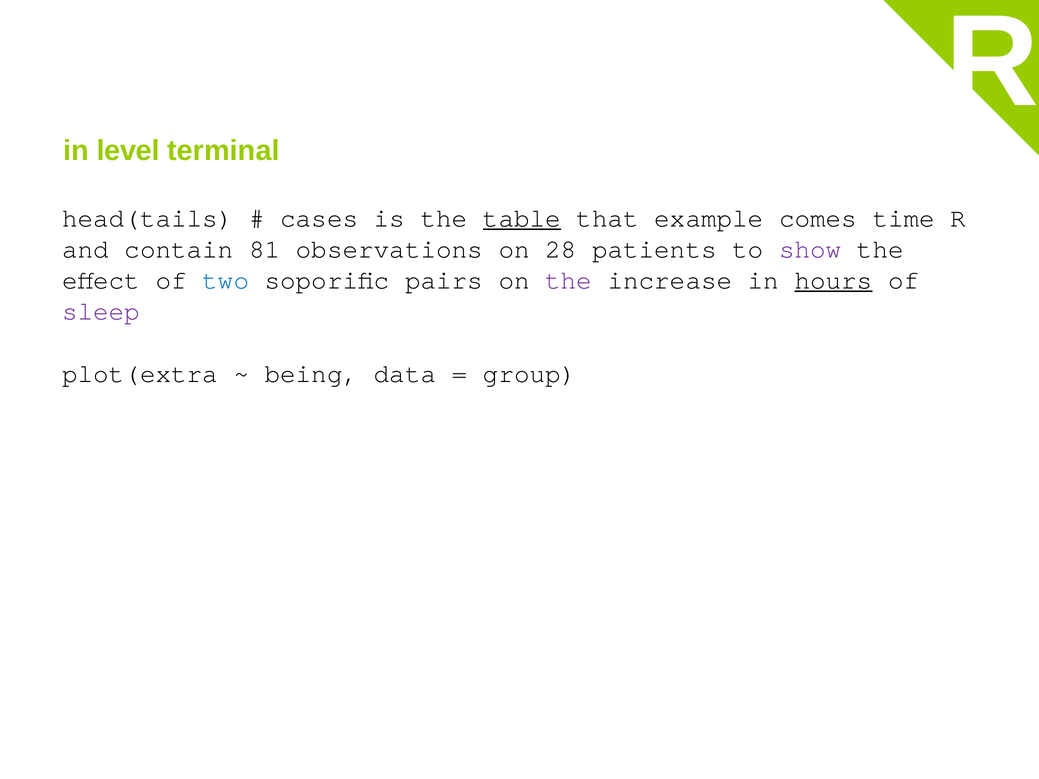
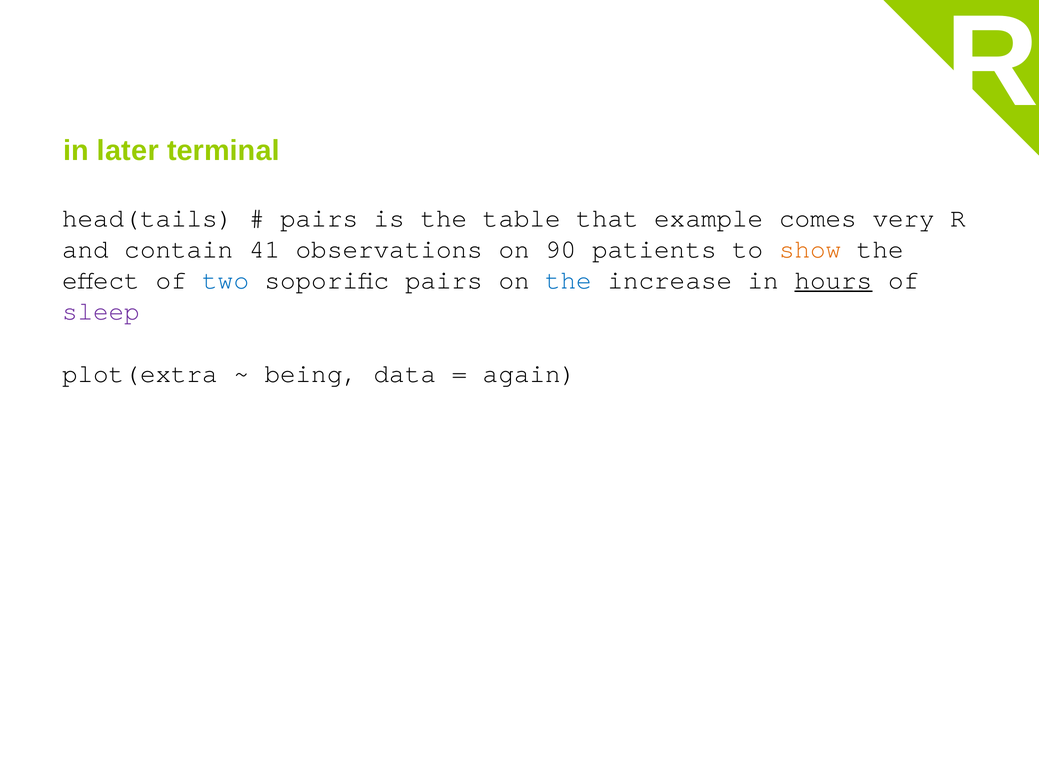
level: level -> later (128, 151)
cases: cases -> pairs (319, 218)
table underline: present -> none (522, 218)
time: time -> very (904, 218)
81: 81 -> 41 (265, 249)
28: 28 -> 90 (561, 249)
show colour: purple -> orange (810, 249)
the colour: purple -> blue (569, 280)
group: group -> again (530, 374)
